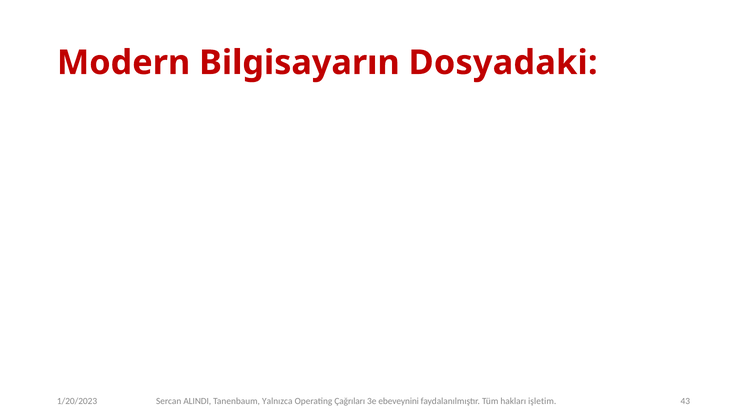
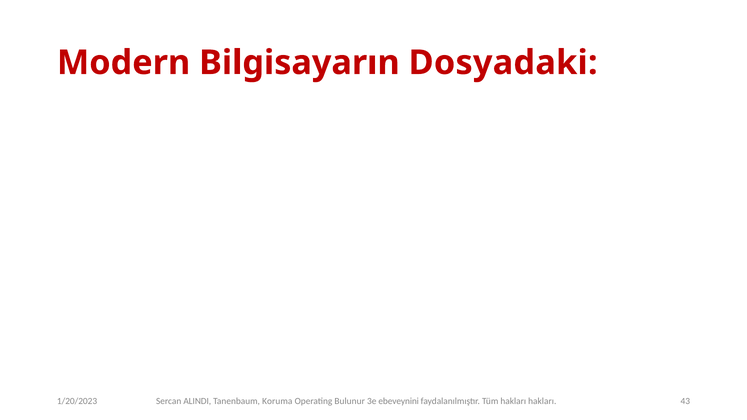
Yalnızca: Yalnızca -> Koruma (277, 401)
Çağrıları: Çağrıları -> Bulunur (350, 401)
hakları işletim: işletim -> hakları (542, 401)
